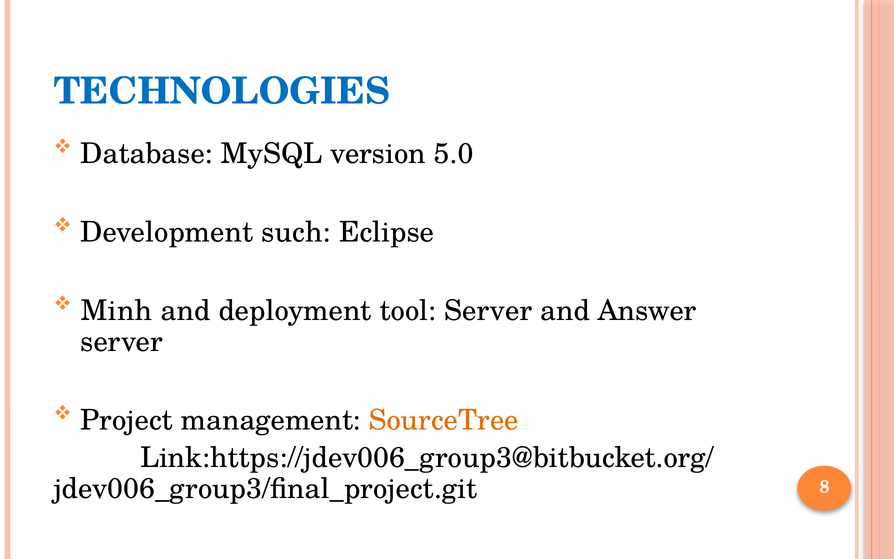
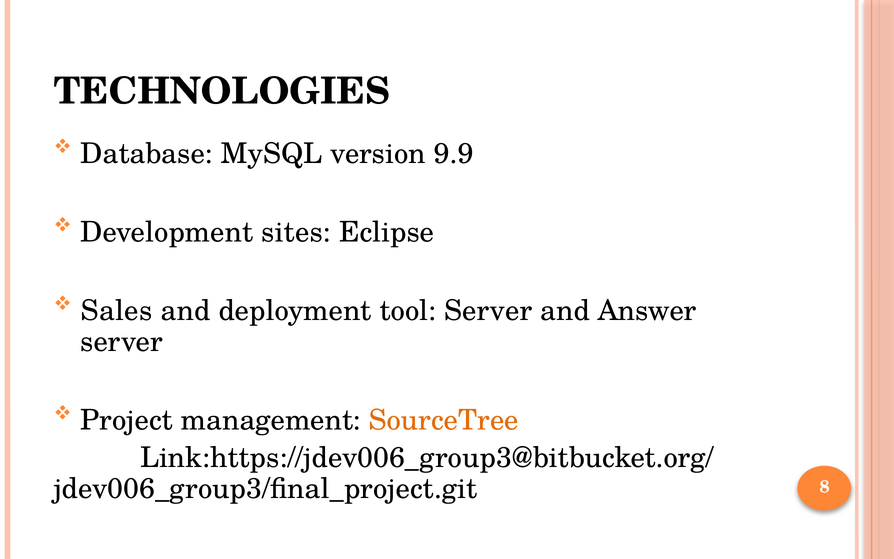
TECHNOLOGIES colour: blue -> black (222, 91)
5.0: 5.0 -> 9.9 (454, 154)
such: such -> sites (296, 232)
Minh: Minh -> Sales (116, 311)
